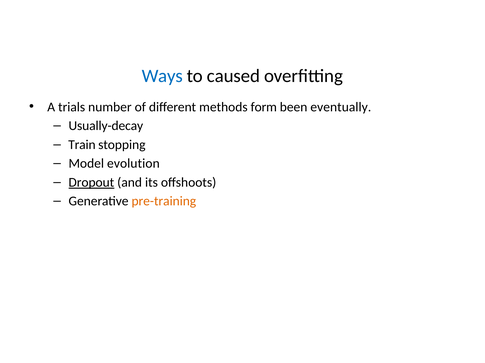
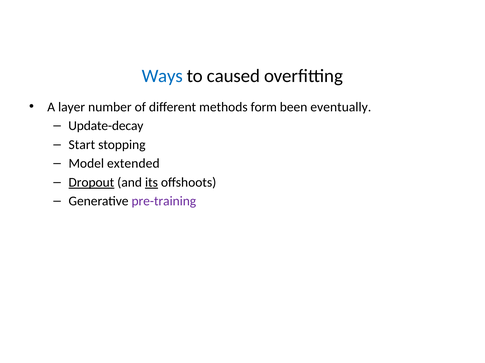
trials: trials -> layer (72, 107)
Usually-decay: Usually-decay -> Update-decay (106, 126)
Train: Train -> Start (82, 145)
evolution: evolution -> extended (133, 164)
its underline: none -> present (151, 183)
pre-training colour: orange -> purple (164, 202)
